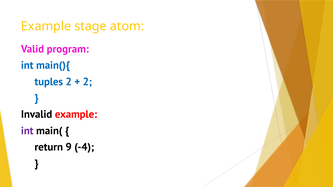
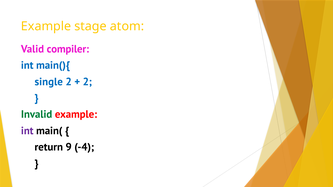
program: program -> compiler (68, 49)
tuples: tuples -> single (49, 82)
Invalid colour: black -> green (37, 115)
